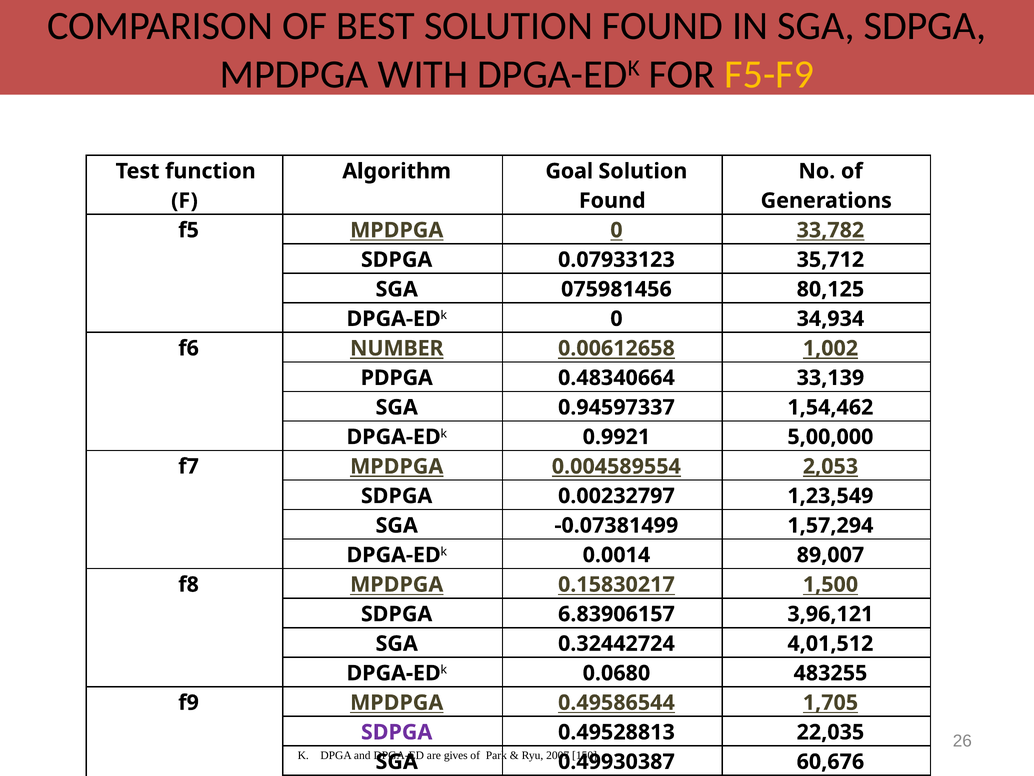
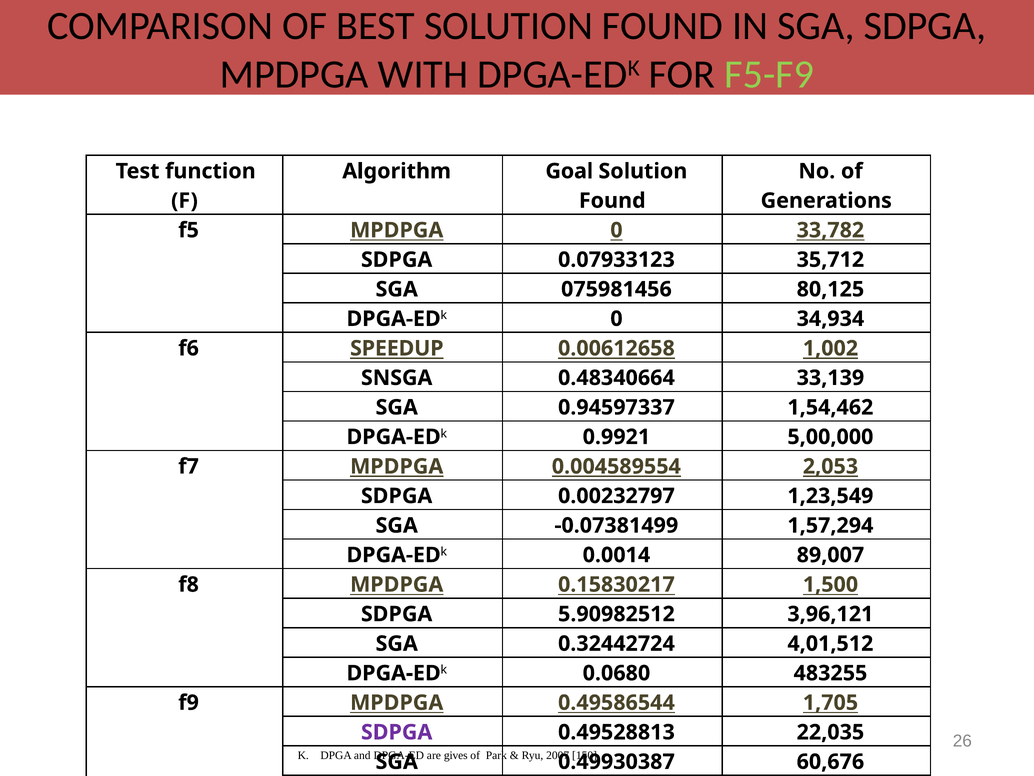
F5-F9 colour: yellow -> light green (769, 74)
NUMBER: NUMBER -> SPEEDUP (397, 348)
PDPGA: PDPGA -> SNSGA (397, 378)
6.83906157: 6.83906157 -> 5.90982512 (616, 614)
